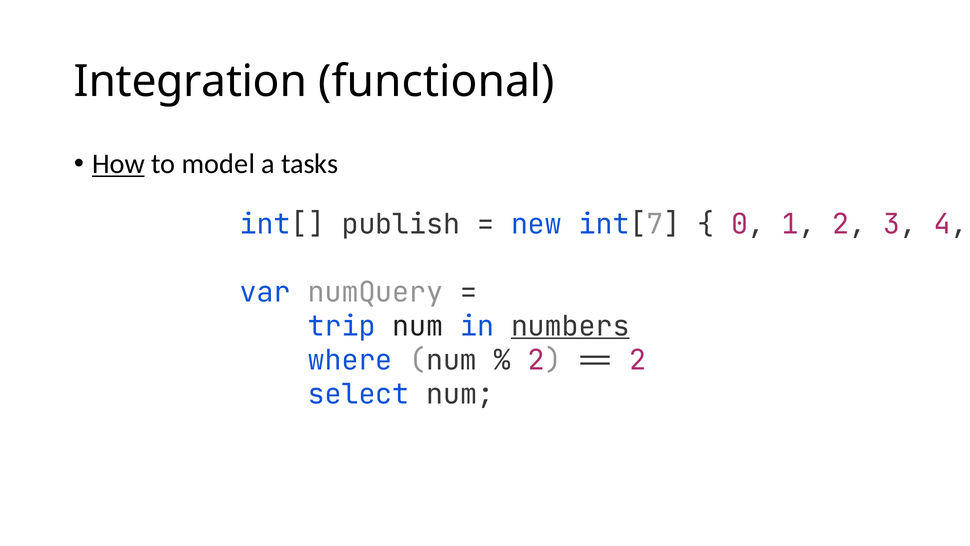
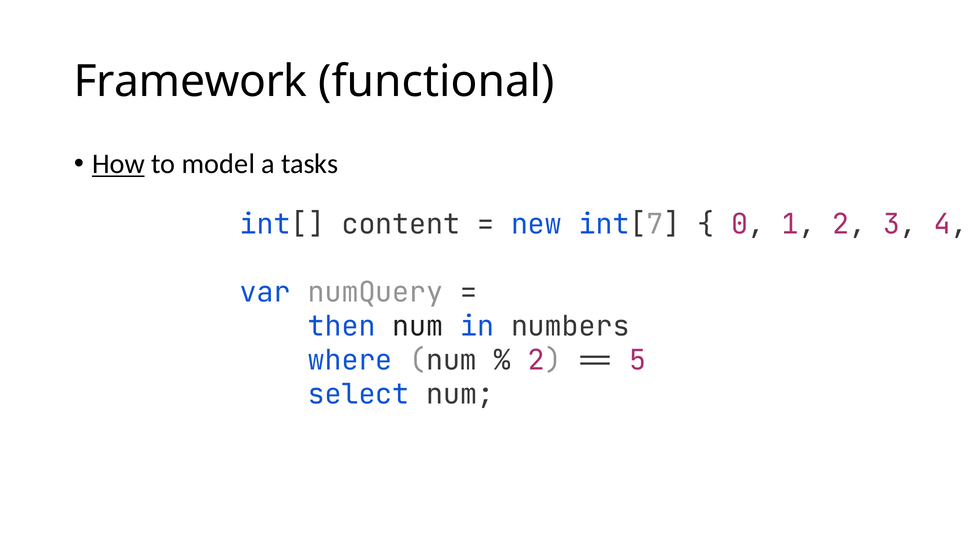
Integration: Integration -> Framework (191, 81)
publish: publish -> content (401, 224)
trip: trip -> then (342, 326)
numbers underline: present -> none (570, 326)
2: 2 -> 5 (638, 360)
